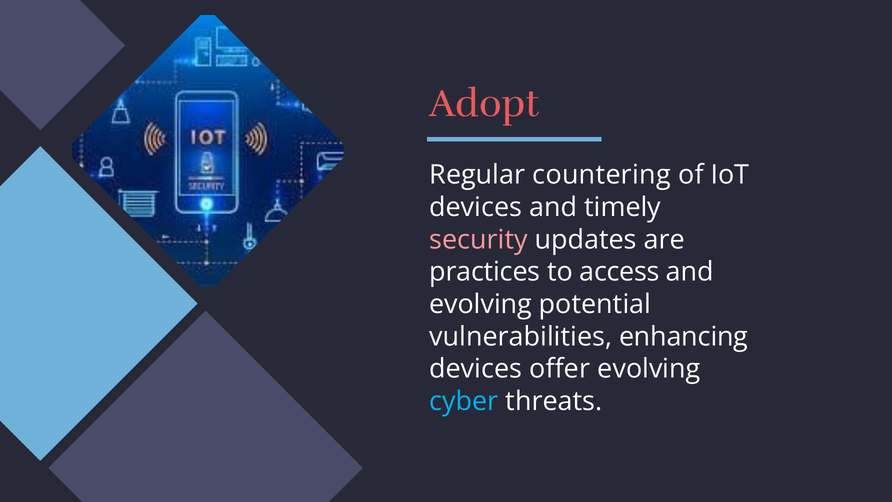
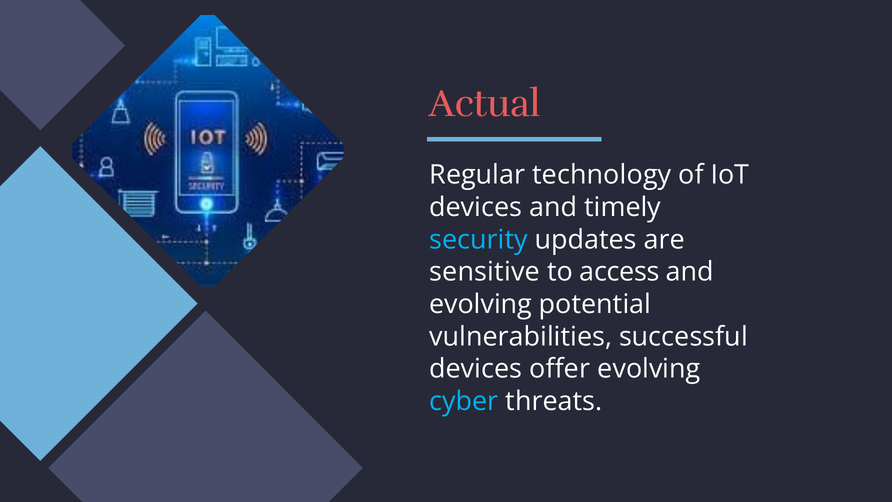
Adopt: Adopt -> Actual (485, 103)
countering: countering -> technology (602, 175)
security colour: pink -> light blue (479, 240)
practices: practices -> sensitive (485, 272)
enhancing: enhancing -> successful (683, 337)
